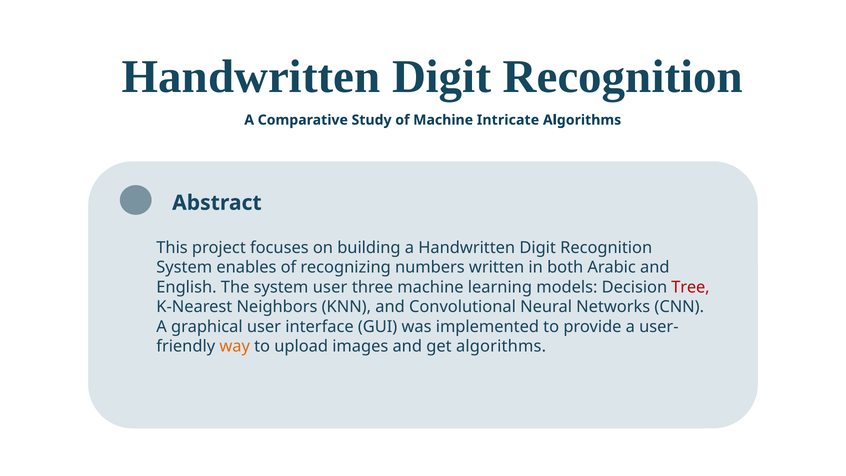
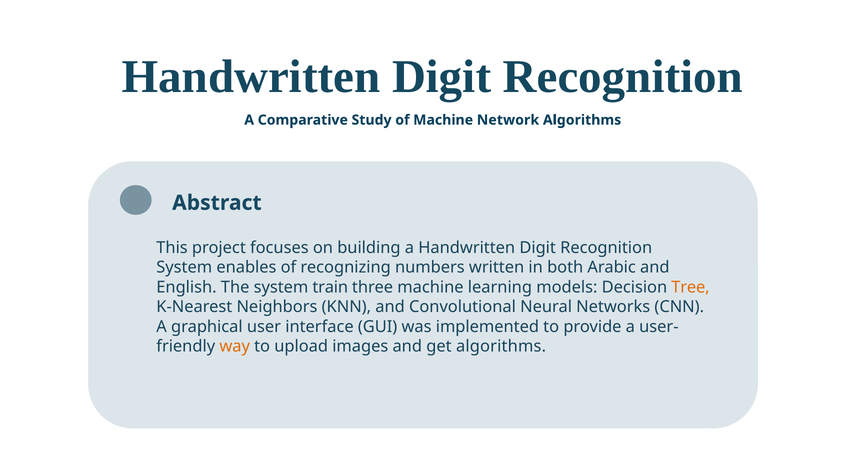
Intricate: Intricate -> Network (508, 120)
system user: user -> train (330, 287)
Tree colour: red -> orange (690, 287)
